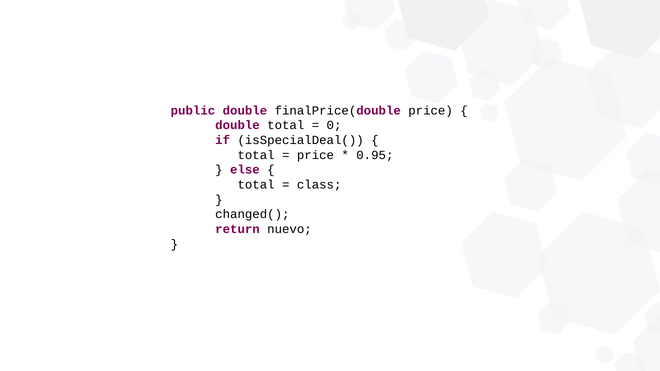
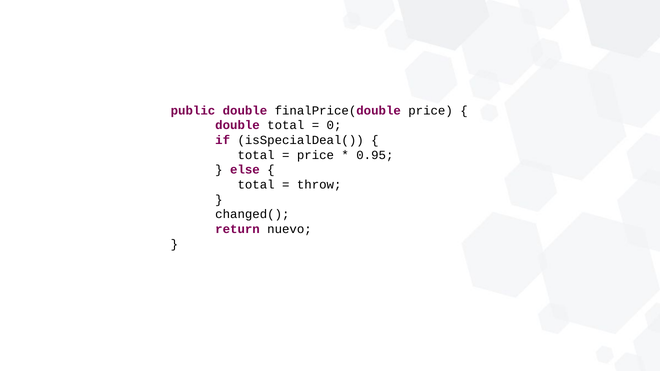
class: class -> throw (319, 185)
